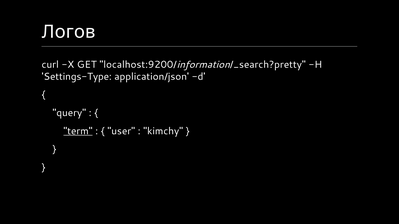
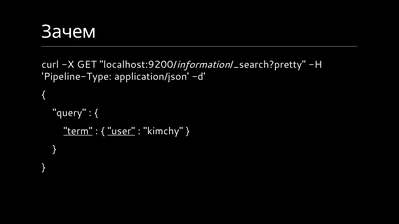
Логов: Логов -> Зачем (69, 32)
Settings-Type: Settings-Type -> Pipeline-Type (77, 77)
user underline: none -> present (121, 131)
